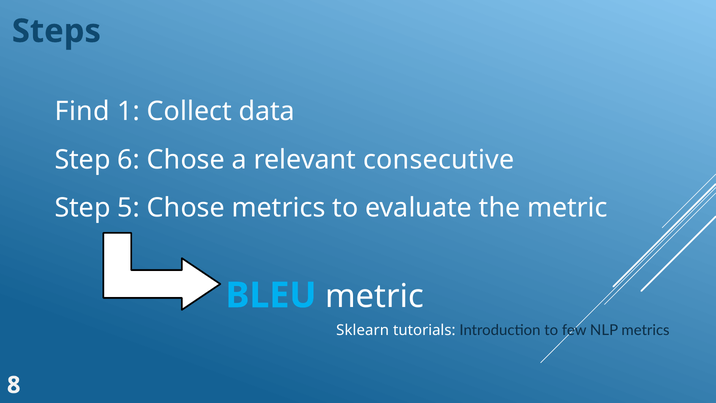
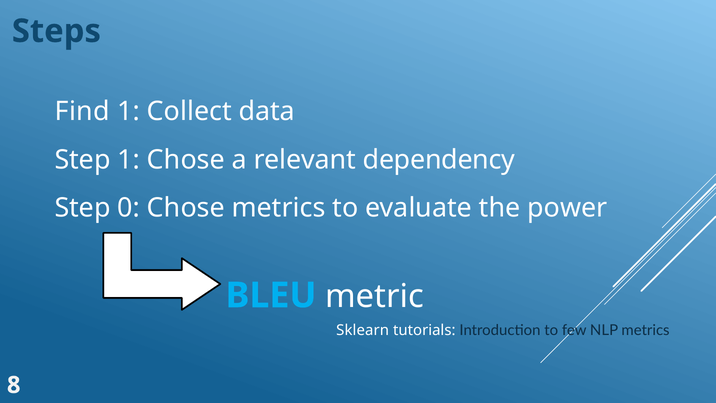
Step 6: 6 -> 1 (129, 160)
consecutive: consecutive -> dependency (439, 160)
5: 5 -> 0 (129, 208)
the metric: metric -> power (567, 208)
